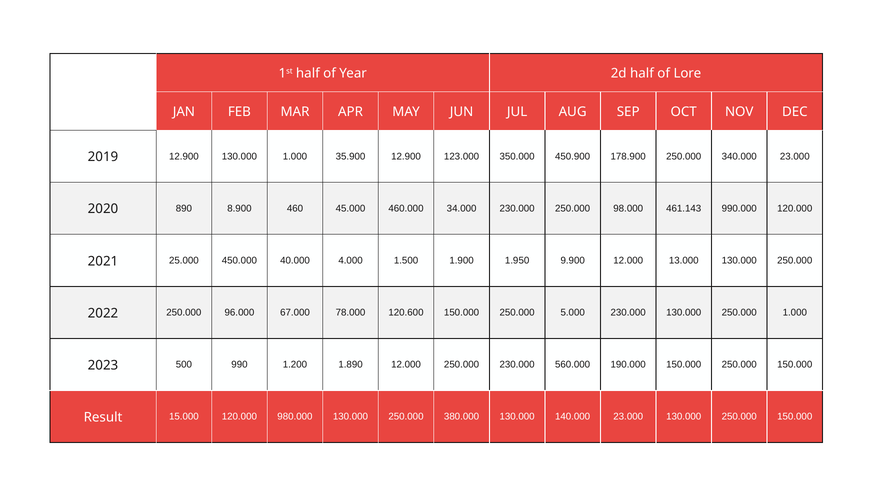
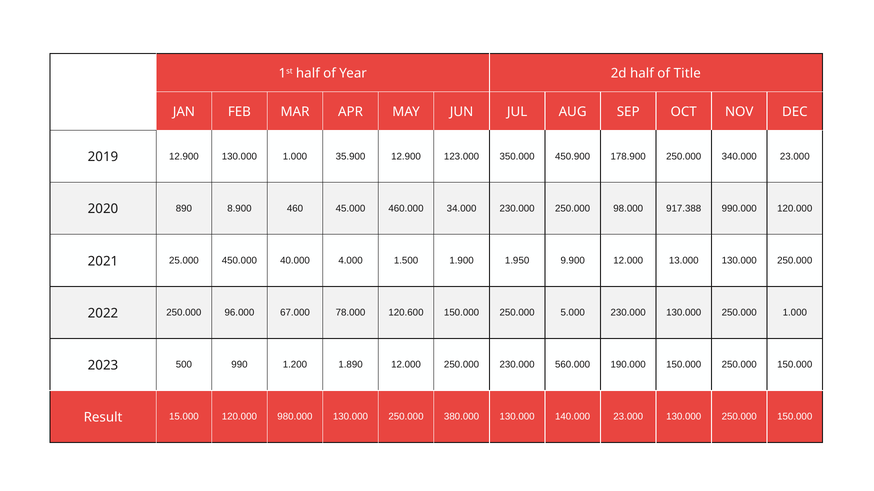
Lore: Lore -> Title (687, 73)
461.143: 461.143 -> 917.388 (684, 209)
